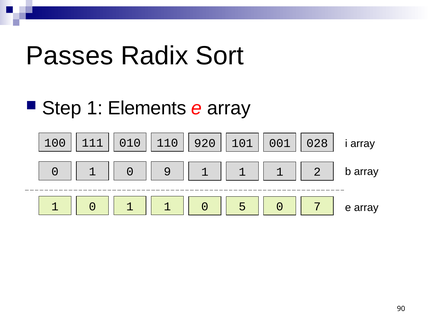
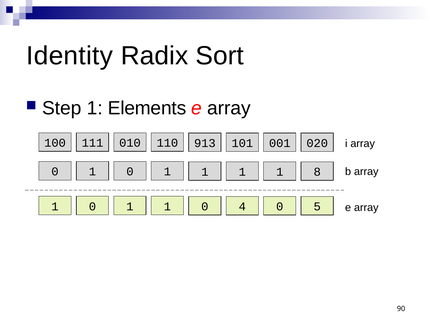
Passes: Passes -> Identity (70, 56)
920: 920 -> 913 (205, 143)
028: 028 -> 020 (317, 143)
0 1 0 9: 9 -> 1 (167, 172)
2: 2 -> 8 (317, 172)
5: 5 -> 4 (242, 207)
7: 7 -> 5 (317, 207)
